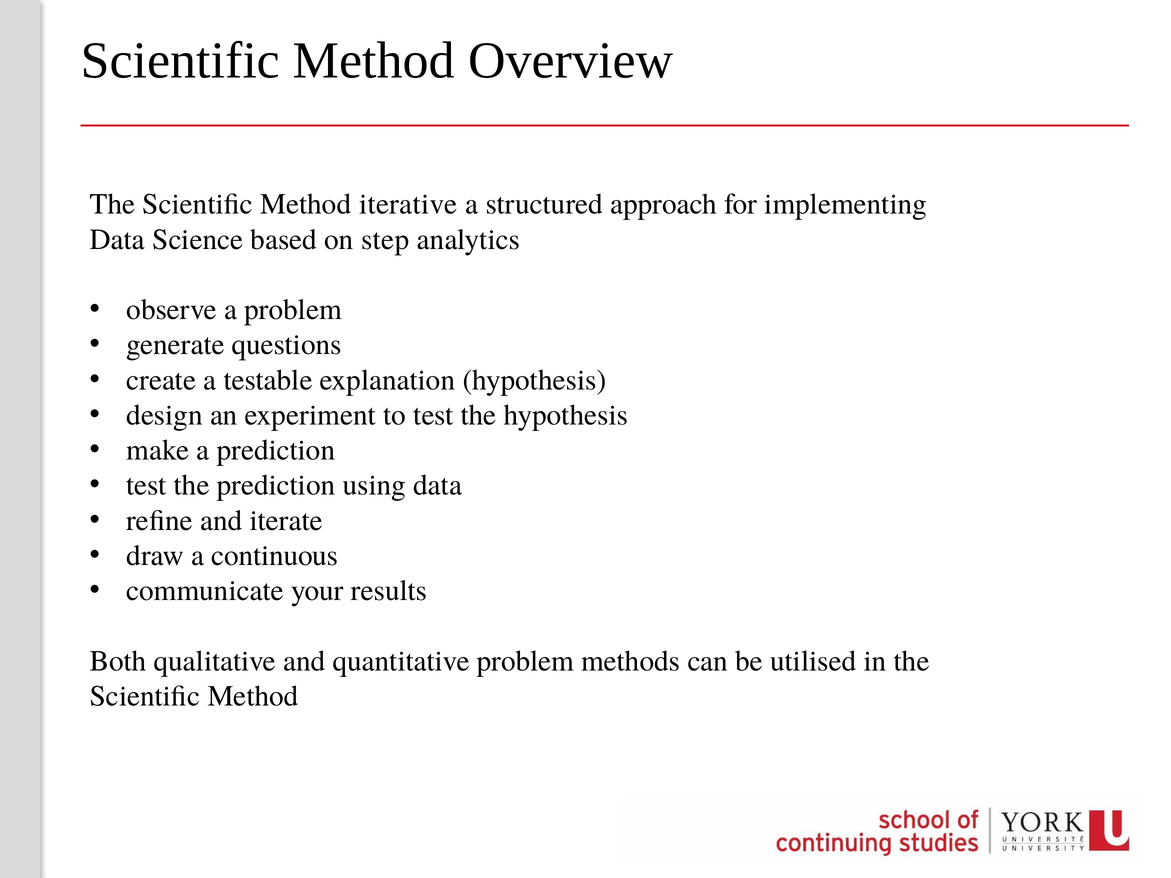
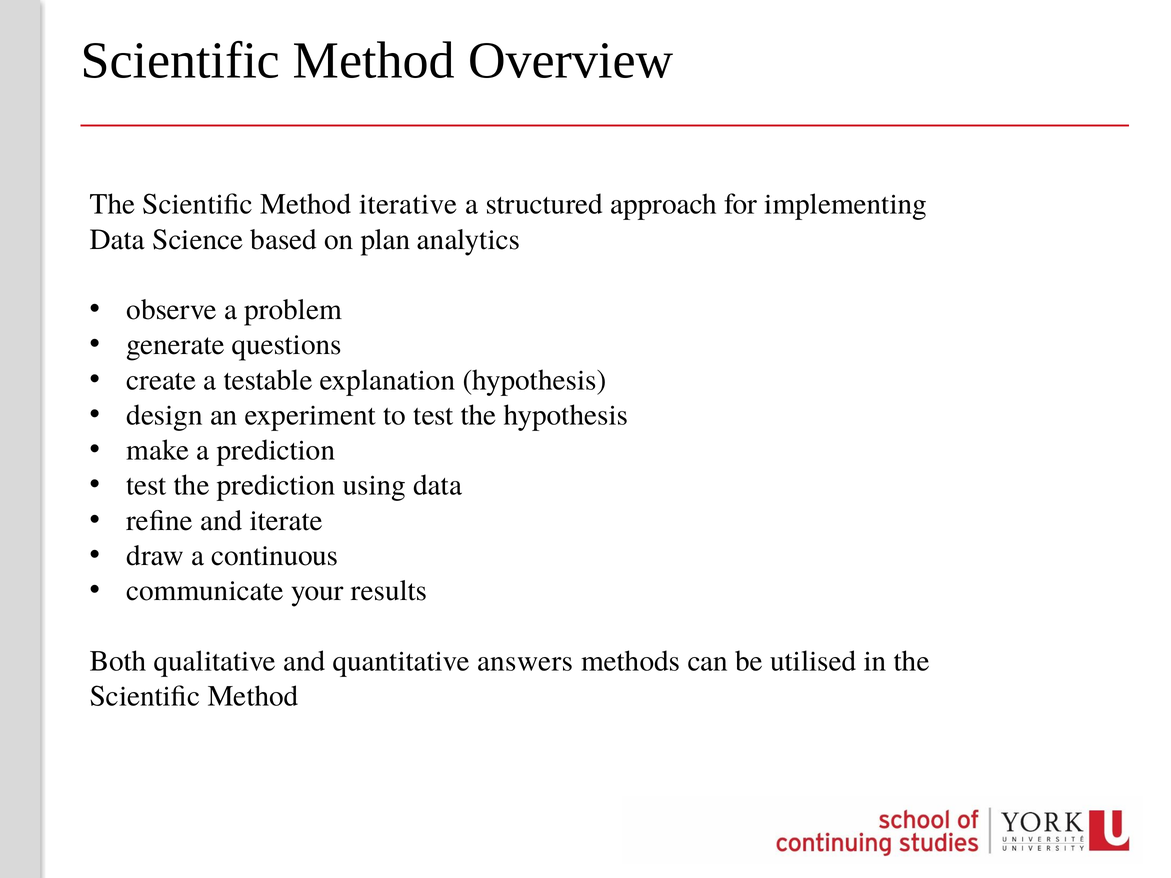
step: step -> plan (385, 240)
quantitative problem: problem -> answers (525, 661)
